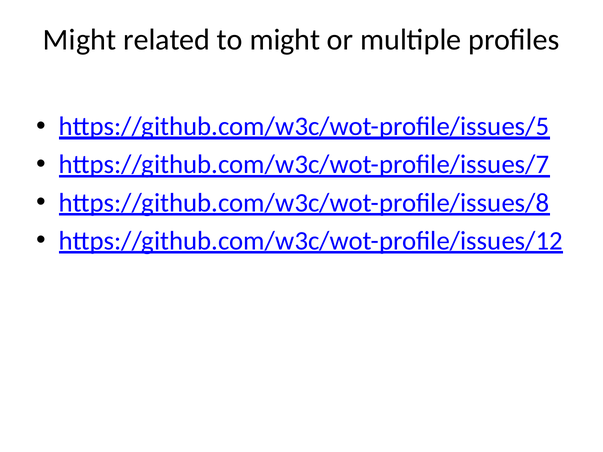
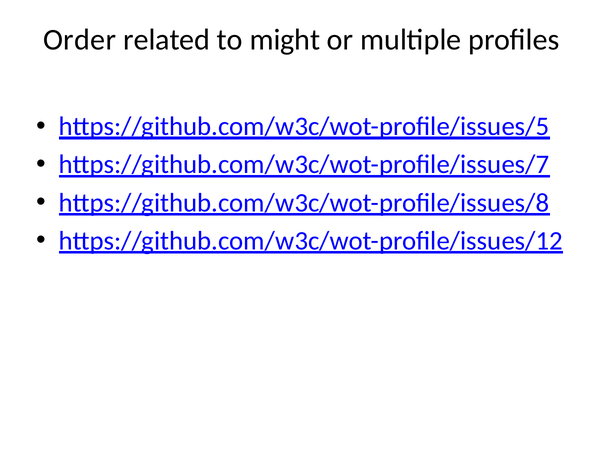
Might: Might -> Order (80, 40)
